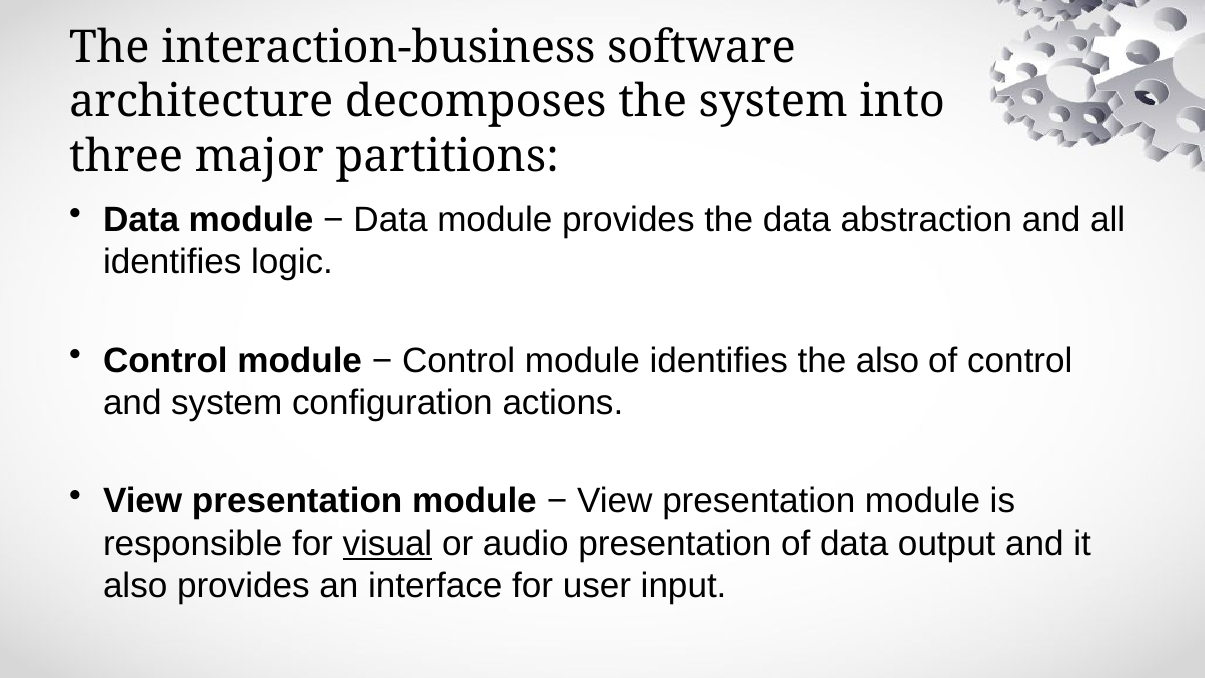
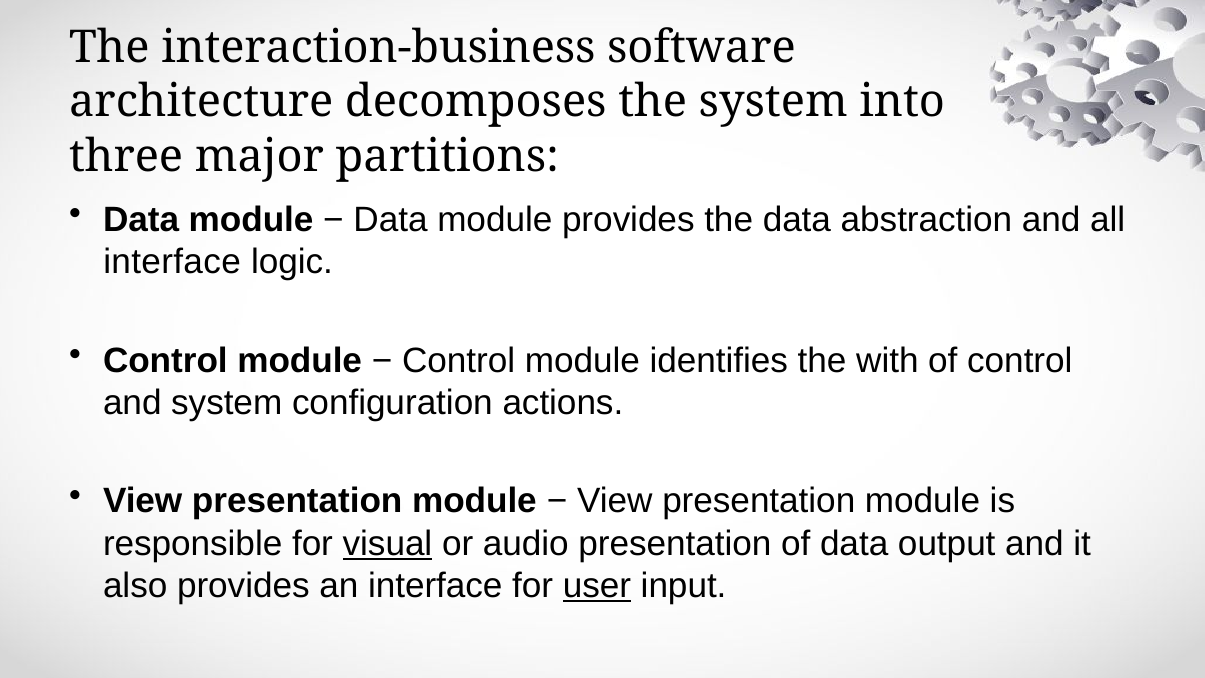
identifies: identifies -> interface (172, 262)
the also: also -> with (887, 361)
user underline: none -> present (597, 586)
